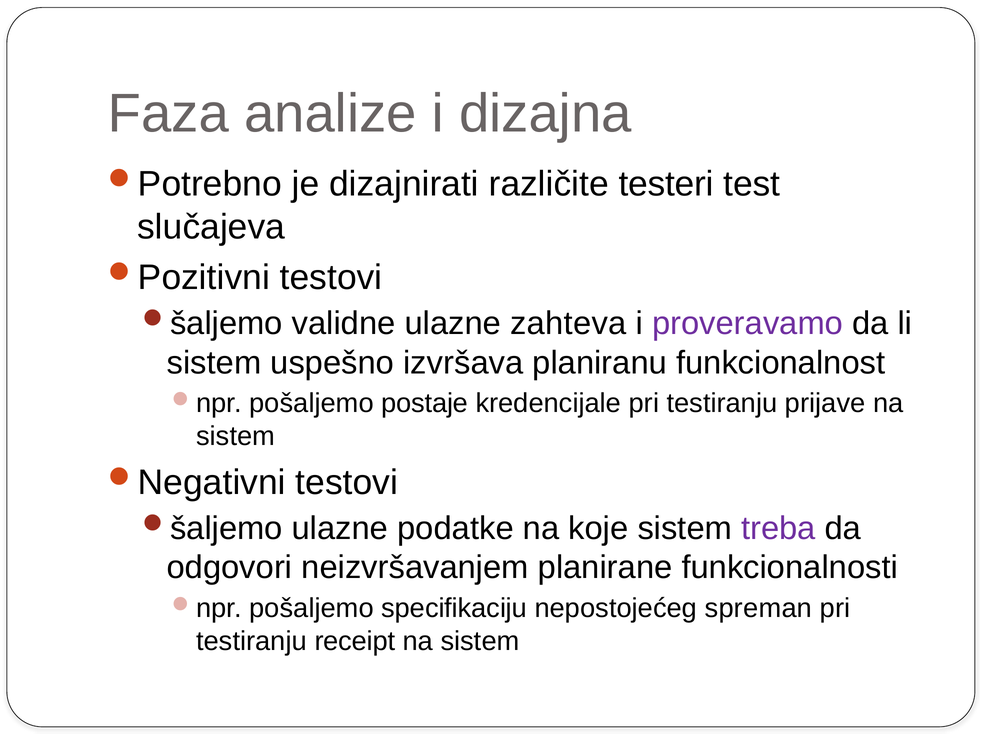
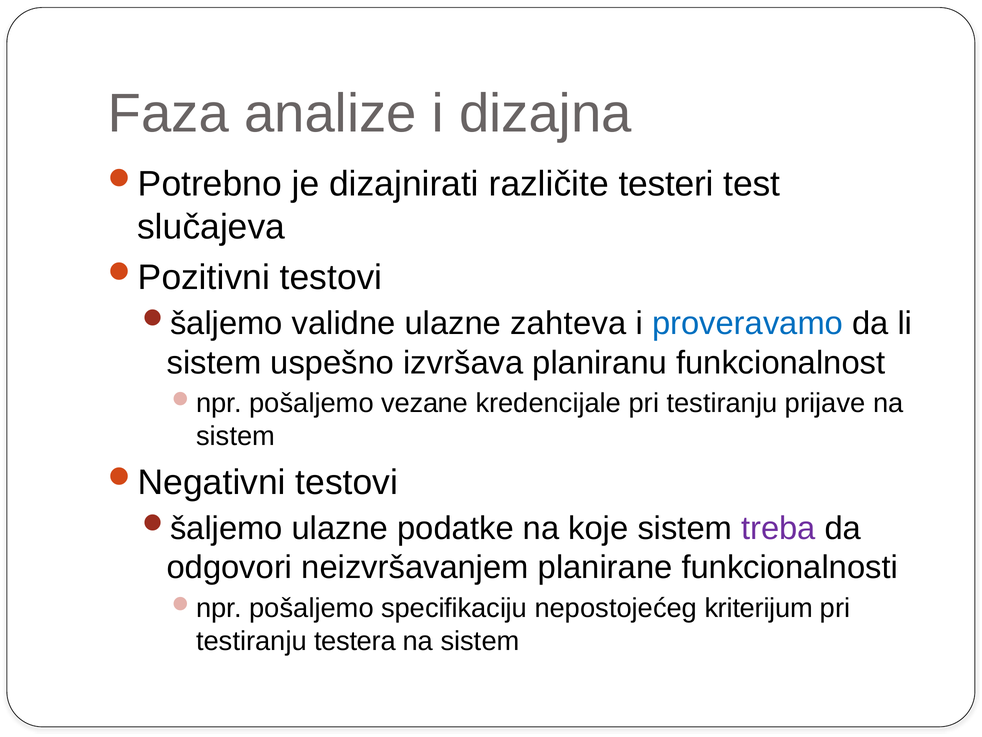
proveravamo colour: purple -> blue (748, 323)
postaje: postaje -> vezane (425, 403)
spreman: spreman -> kriterijum (759, 608)
receipt: receipt -> testera (355, 641)
